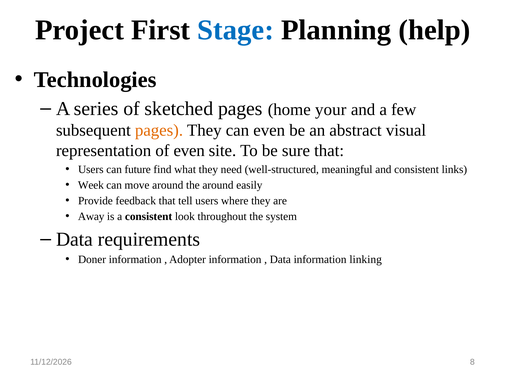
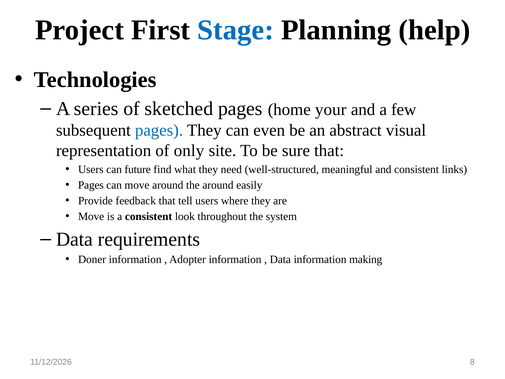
pages colour: orange -> blue (159, 130)
of even: even -> only (189, 151)
Week: Week -> Pages (91, 185)
Away: Away -> Move (91, 216)
linking: linking -> making (366, 259)
